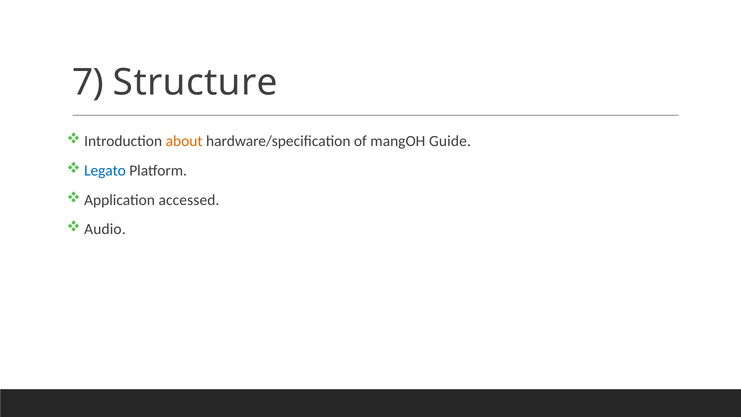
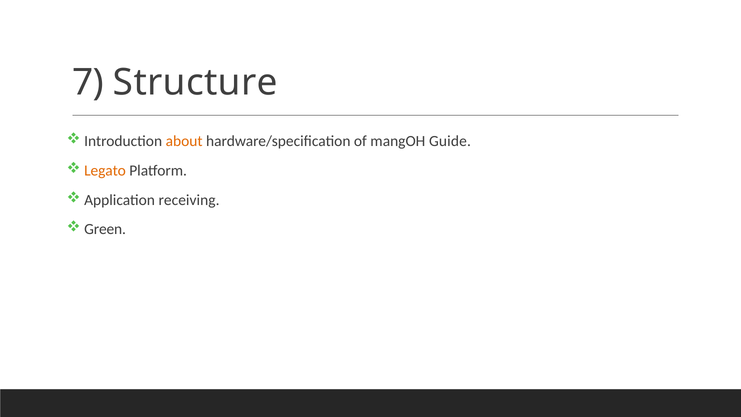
Legato colour: blue -> orange (105, 171)
accessed: accessed -> receiving (189, 200)
Audio: Audio -> Green (105, 229)
